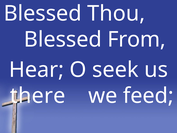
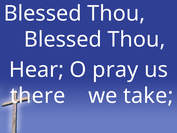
From: From -> Thou (136, 39)
seek: seek -> pray (115, 70)
feed: feed -> take (148, 96)
